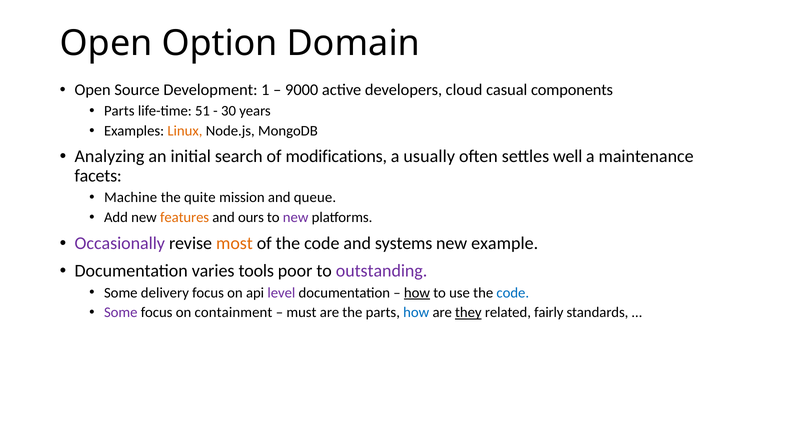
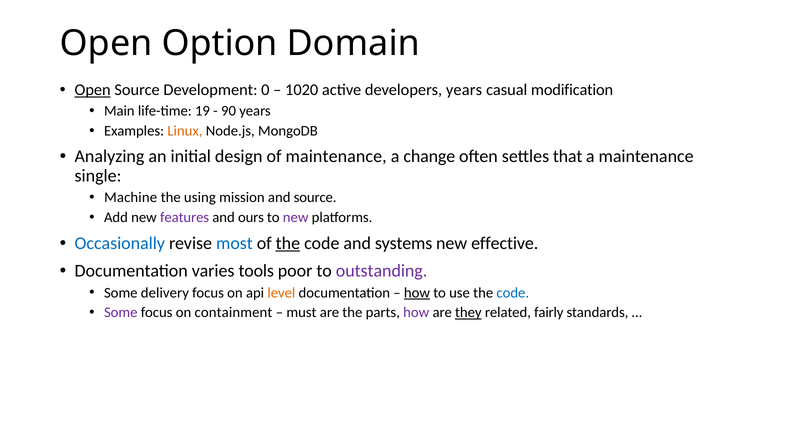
Open underline: none -> present (93, 90)
1: 1 -> 0 (265, 90)
9000: 9000 -> 1020 (302, 90)
developers cloud: cloud -> years (464, 90)
components: components -> modification (572, 90)
Parts: Parts -> Main (119, 111)
51: 51 -> 19 (202, 111)
30: 30 -> 90 (229, 111)
search: search -> design (239, 157)
of modifications: modifications -> maintenance (336, 157)
usually: usually -> change (429, 157)
well: well -> that (568, 157)
facets: facets -> single (98, 176)
quite: quite -> using (200, 198)
and queue: queue -> source (315, 198)
features colour: orange -> purple (185, 218)
Occasionally colour: purple -> blue (120, 244)
most colour: orange -> blue (234, 244)
the underline: none -> present (288, 244)
example: example -> effective (505, 244)
level colour: purple -> orange (281, 293)
how colour: blue -> purple (416, 313)
